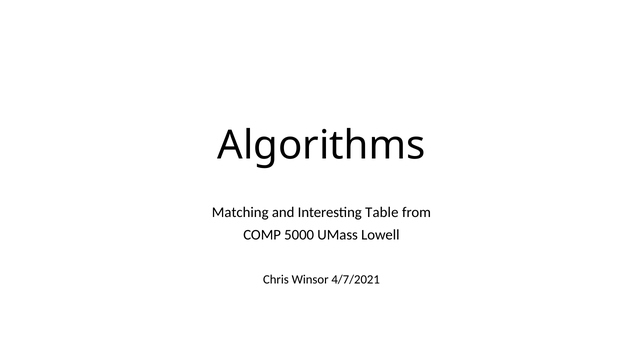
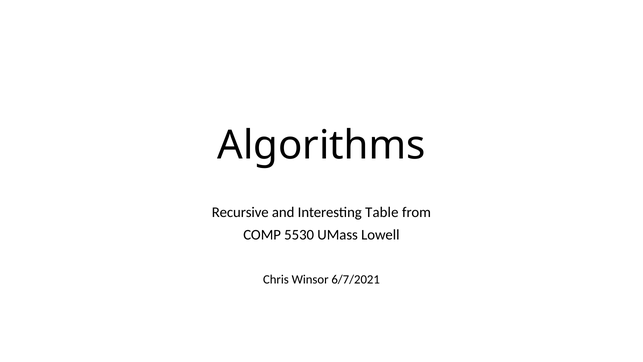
Matching: Matching -> Recursive (240, 212)
5000: 5000 -> 5530 (299, 235)
4/7/2021: 4/7/2021 -> 6/7/2021 (356, 279)
